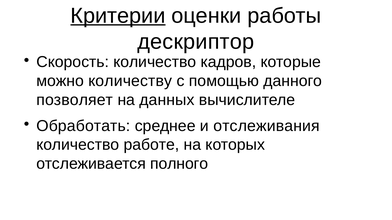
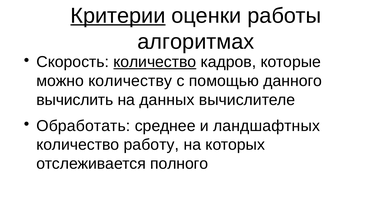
дескриптор: дескриптор -> алгоритмах (196, 42)
количество underline: none -> present (155, 62)
позволяет: позволяет -> вычислить (75, 100)
отслеживания: отслеживания -> ландшафтных (267, 126)
работе: работе -> работу (151, 145)
